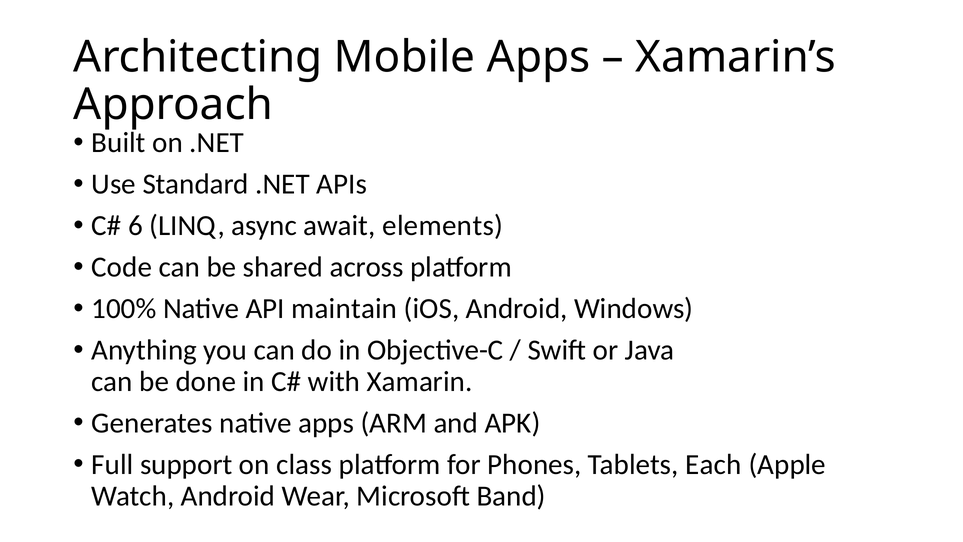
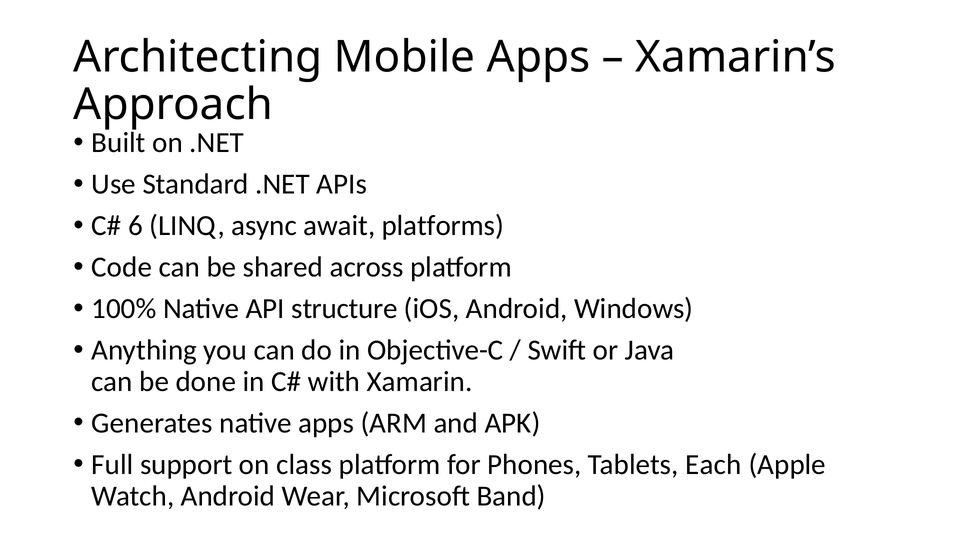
elements: elements -> platforms (443, 226)
maintain: maintain -> structure (345, 309)
